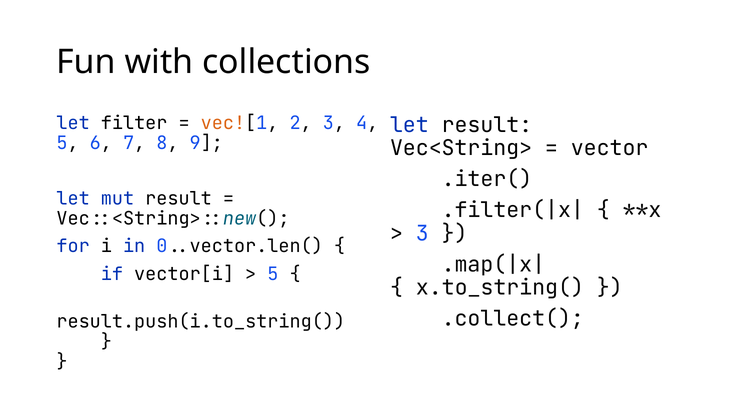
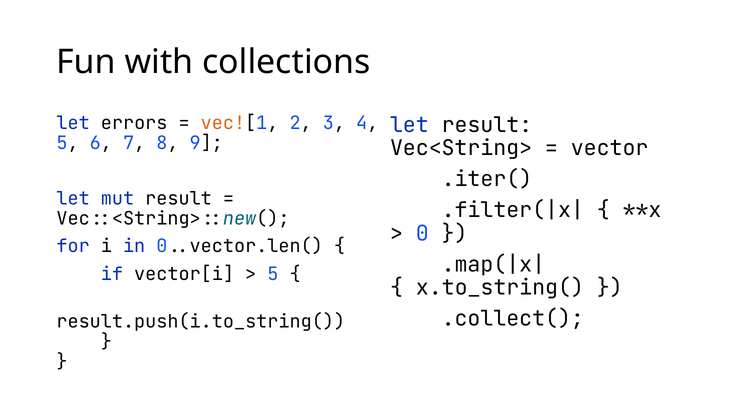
filter: filter -> errors (134, 123)
3: 3 -> 0 (422, 234)
